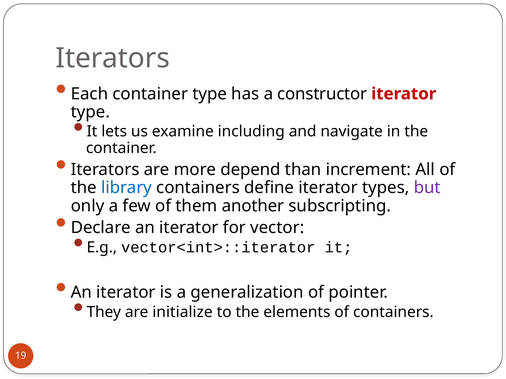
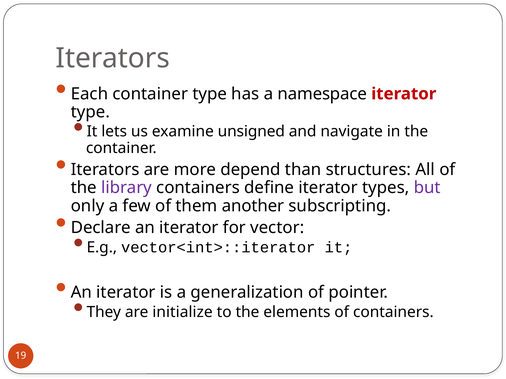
constructor: constructor -> namespace (322, 94)
including: including -> unsigned (251, 132)
increment: increment -> structures (368, 170)
library colour: blue -> purple (127, 188)
